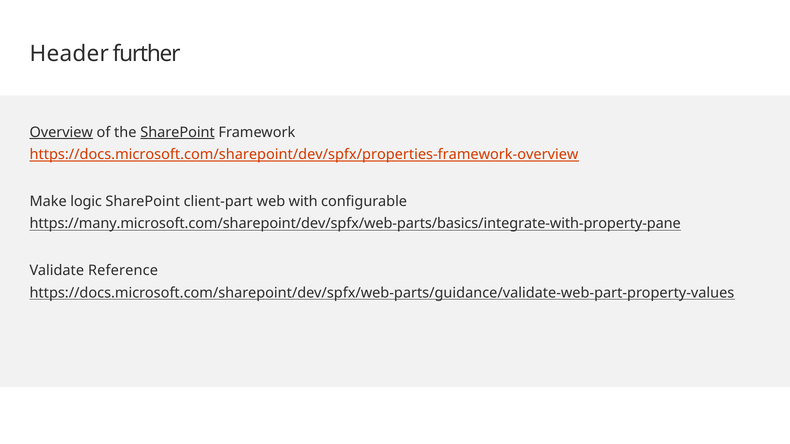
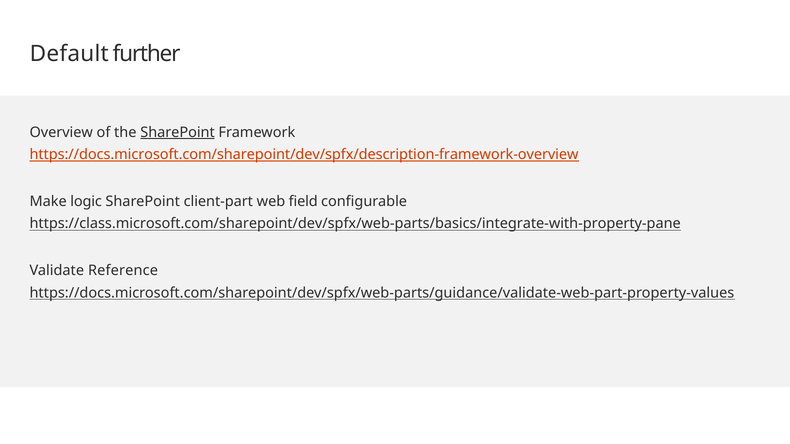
Header: Header -> Default (69, 54)
Overview underline: present -> none (61, 132)
https://docs.microsoft.com/sharepoint/dev/spfx/properties-framework-overview: https://docs.microsoft.com/sharepoint/dev/spfx/properties-framework-overview -> https://docs.microsoft.com/sharepoint/dev/spfx/description-framework-overview (304, 155)
with: with -> field (303, 202)
https://many.microsoft.com/sharepoint/dev/spfx/web-parts/basics/integrate-with-property-pane: https://many.microsoft.com/sharepoint/dev/spfx/web-parts/basics/integrate-with-property-pane -> https://class.microsoft.com/sharepoint/dev/spfx/web-parts/basics/integrate-with-property-pane (355, 224)
